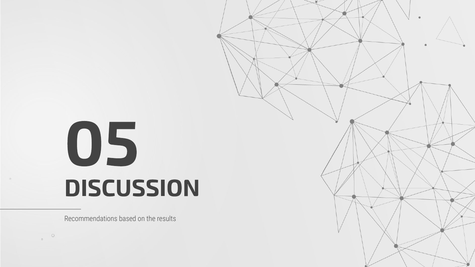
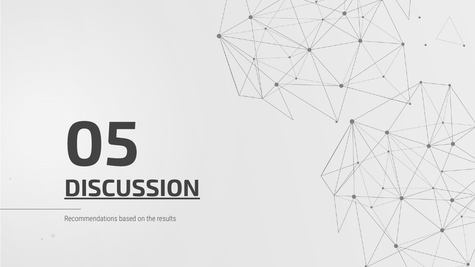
DISCUSSION underline: none -> present (132, 188)
